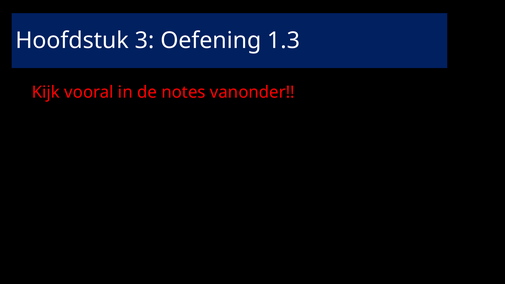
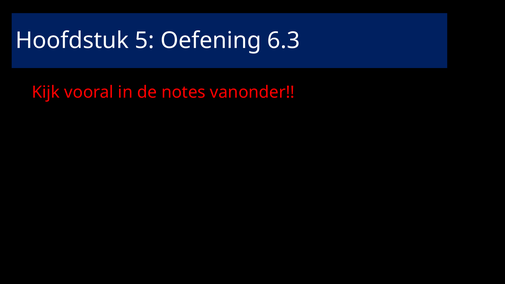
3: 3 -> 5 (145, 40)
1.3: 1.3 -> 6.3 (284, 40)
